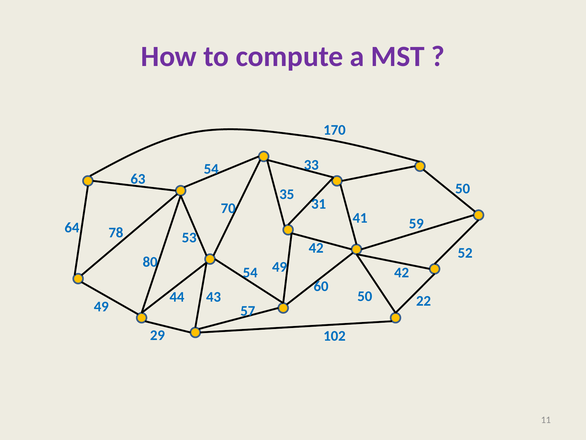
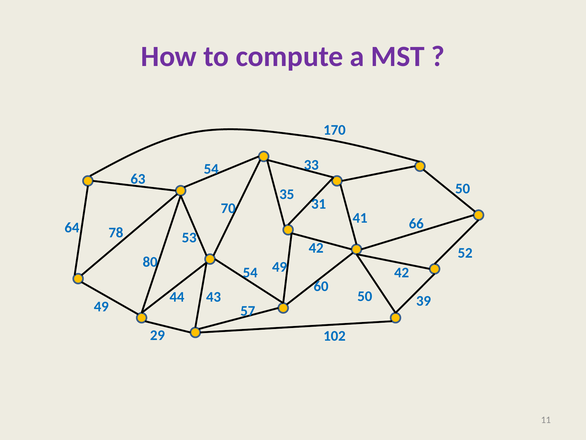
59: 59 -> 66 (416, 223)
22: 22 -> 39 (424, 301)
